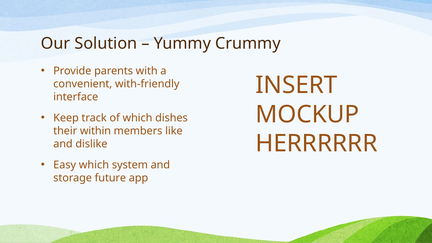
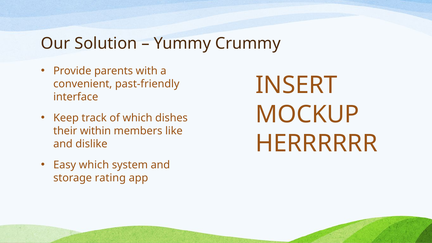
with-friendly: with-friendly -> past-friendly (147, 84)
future: future -> rating (110, 178)
